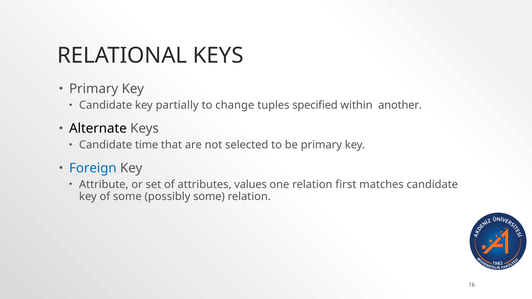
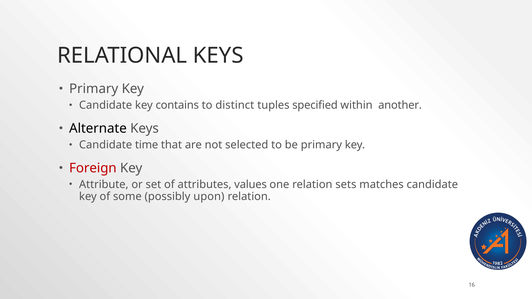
partially: partially -> contains (177, 105)
change: change -> distinct (235, 105)
Foreign colour: blue -> red (93, 168)
first: first -> sets (346, 185)
possibly some: some -> upon (209, 197)
